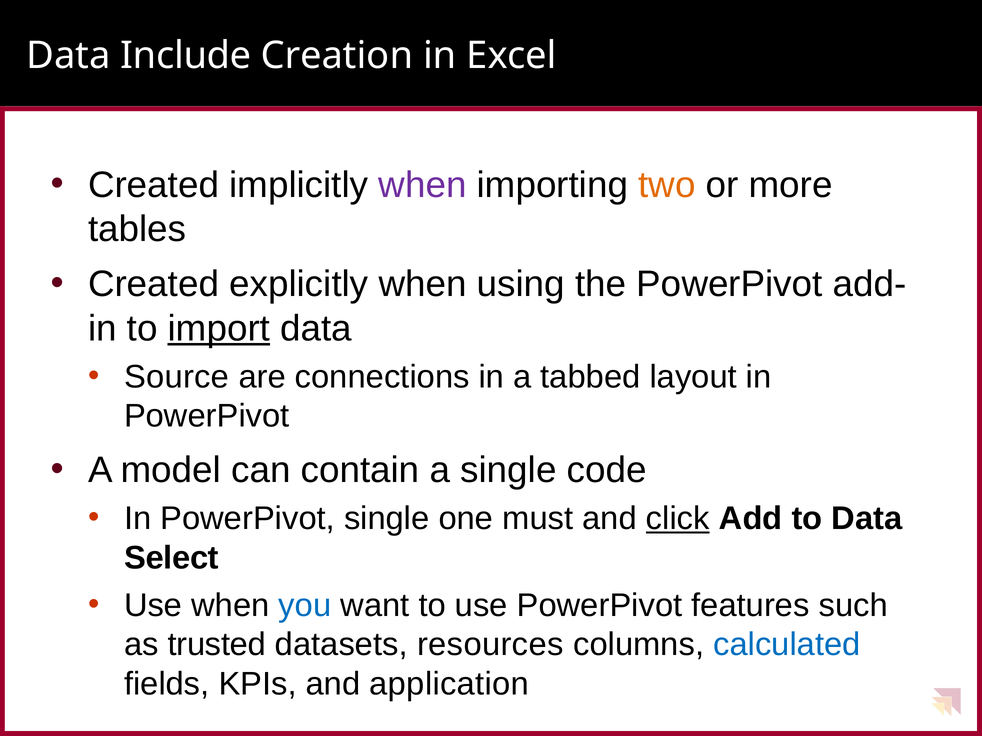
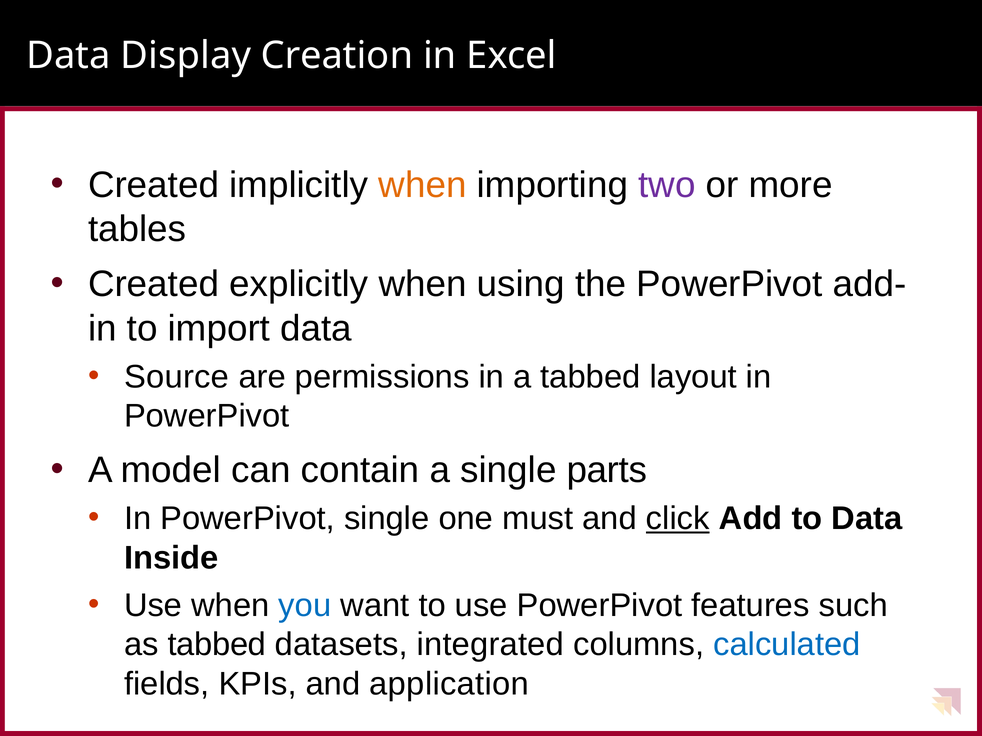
Include: Include -> Display (186, 56)
when colour: purple -> orange (422, 185)
two colour: orange -> purple (667, 185)
import underline: present -> none (219, 329)
connections: connections -> permissions (382, 377)
code: code -> parts (607, 471)
Select: Select -> Inside (171, 558)
as trusted: trusted -> tabbed (217, 645)
resources: resources -> integrated (490, 645)
